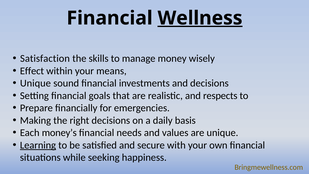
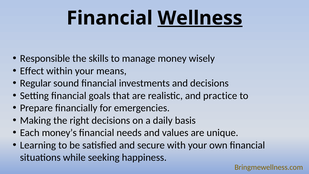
Satisfaction: Satisfaction -> Responsible (45, 58)
Unique: Unique -> Regular (36, 83)
respects: respects -> practice (220, 96)
Learning underline: present -> none (38, 145)
